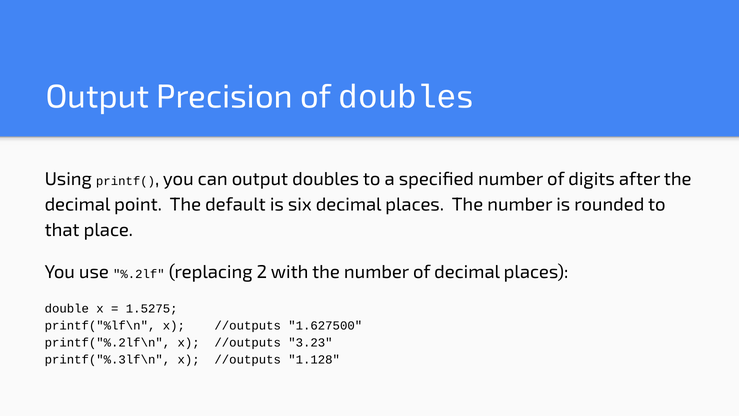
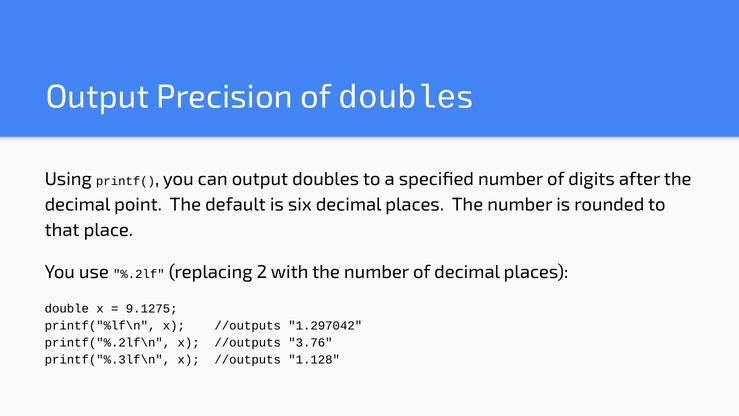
1.5275: 1.5275 -> 9.1275 (152, 308)
1.627500: 1.627500 -> 1.297042 (325, 325)
3.23: 3.23 -> 3.76 (310, 342)
